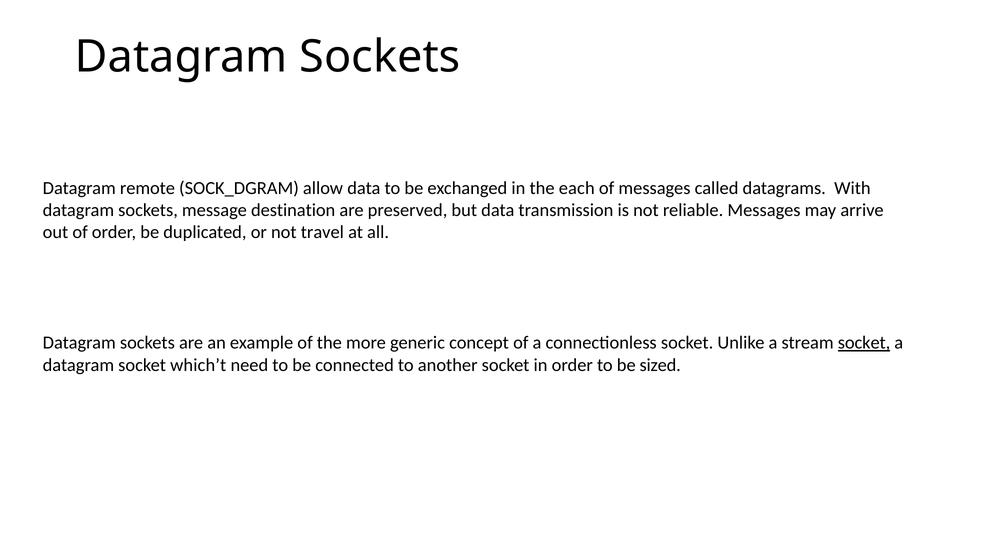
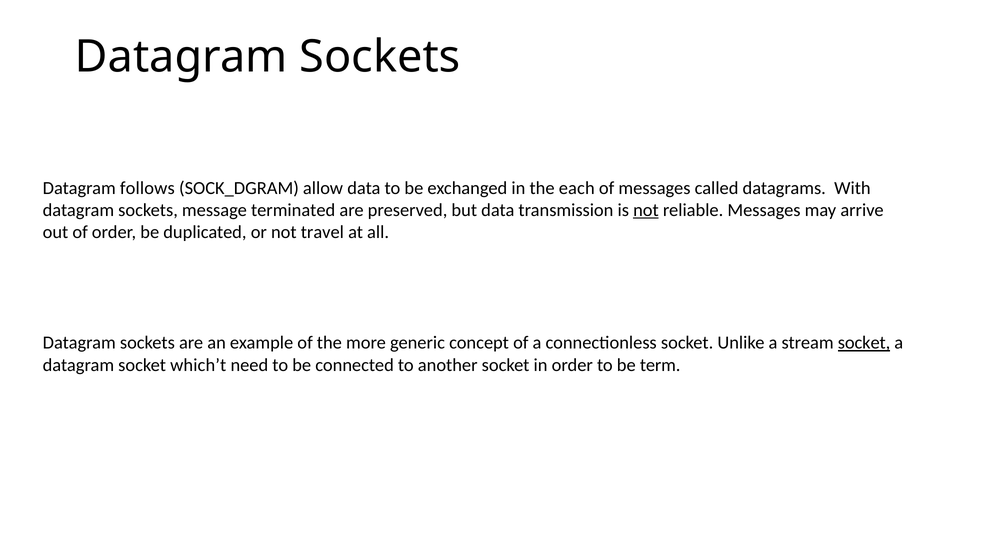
remote: remote -> follows (147, 188)
destination: destination -> terminated (293, 210)
not underline: none -> present (646, 210)
sized: sized -> term (660, 365)
